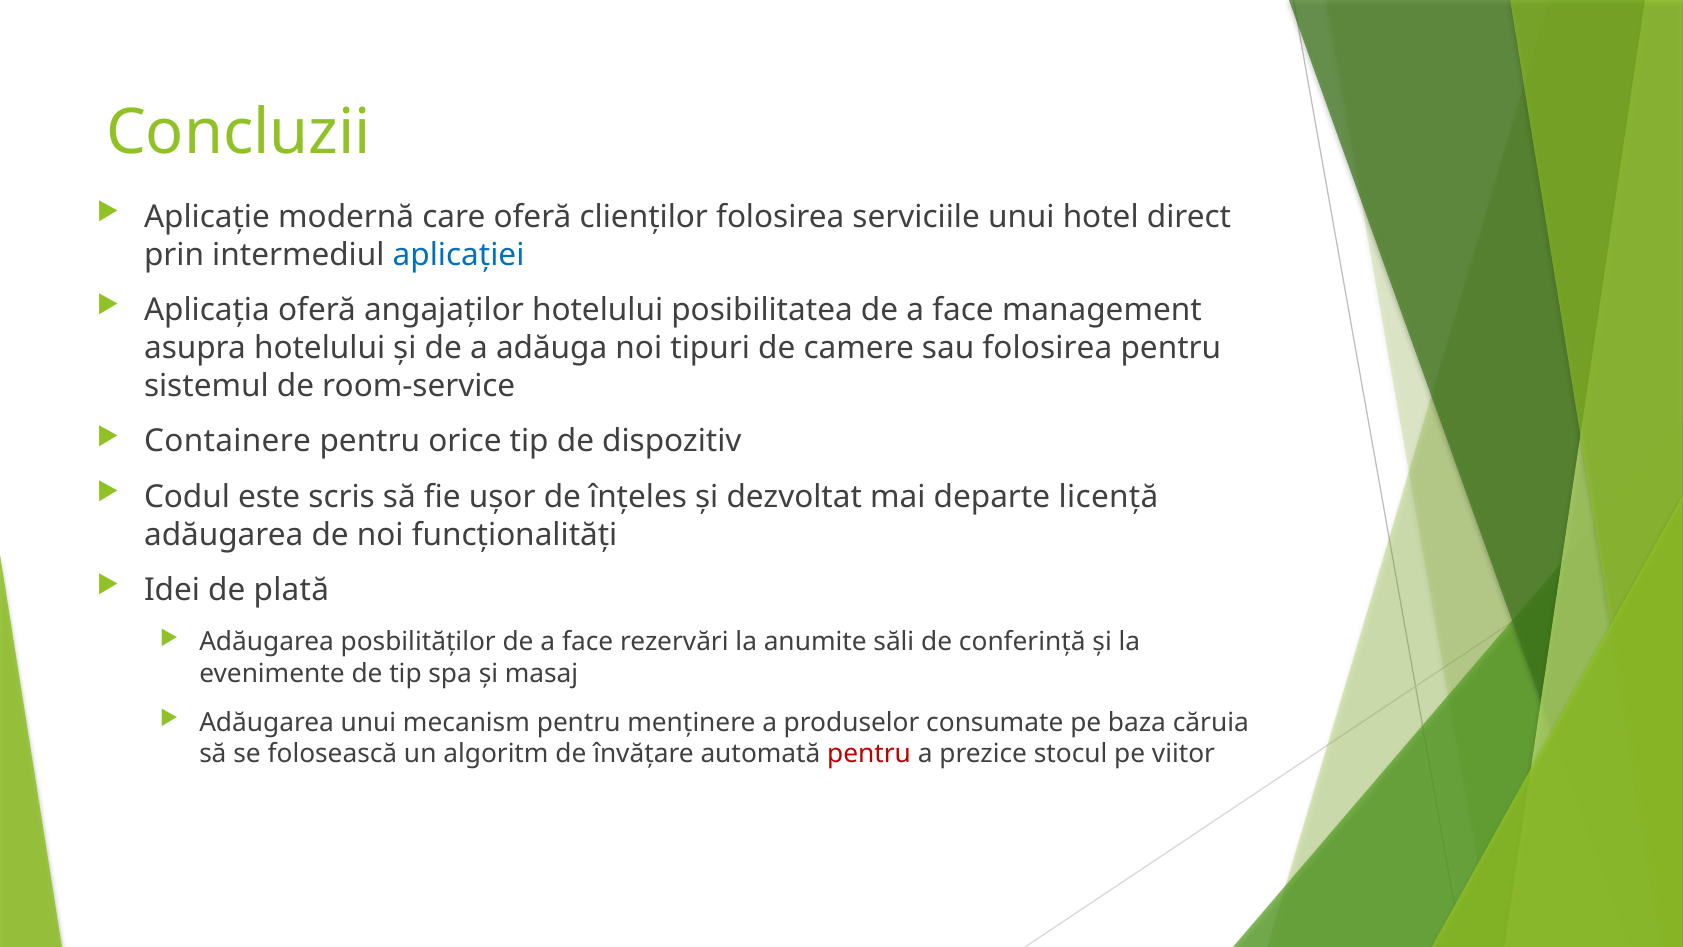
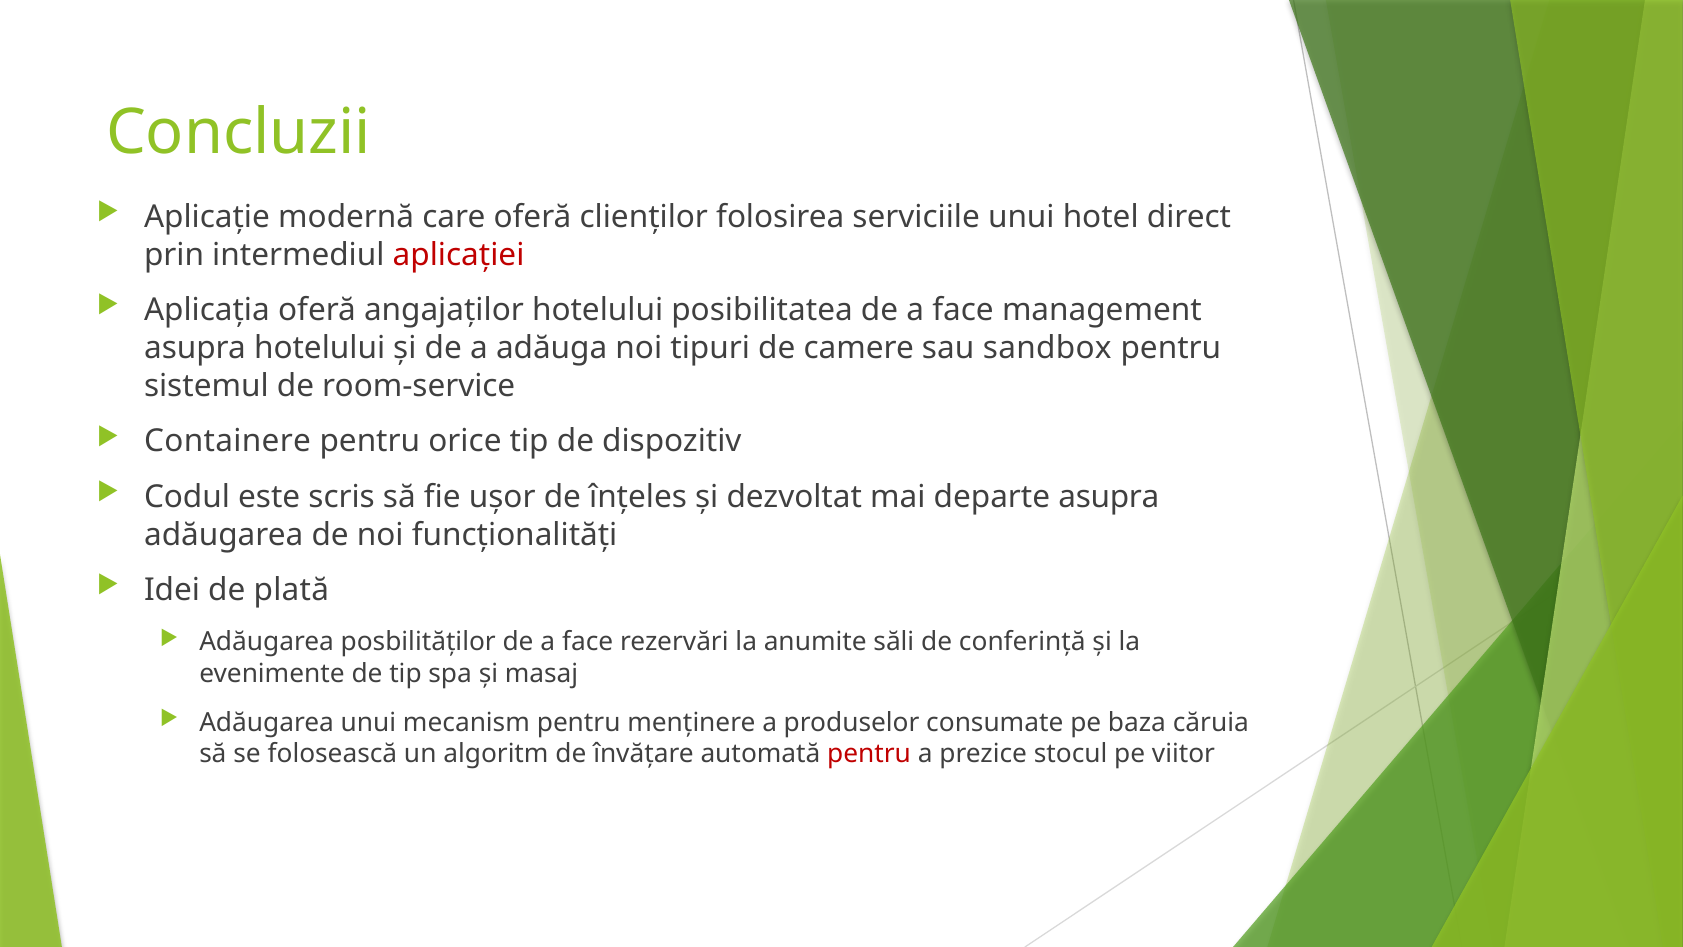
aplicației colour: blue -> red (459, 255)
sau folosirea: folosirea -> sandbox (1047, 348)
departe licență: licență -> asupra (1109, 497)
